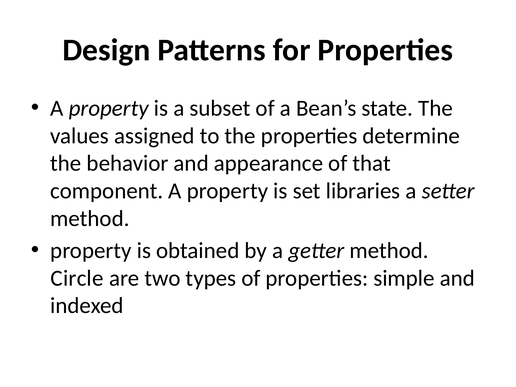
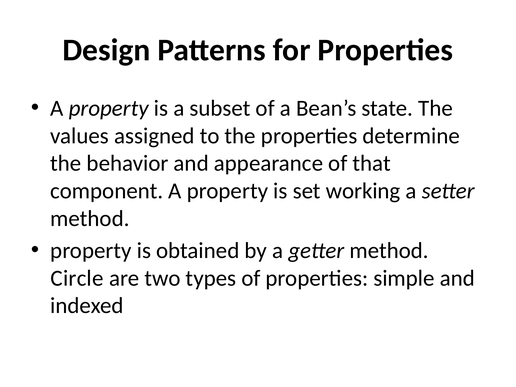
libraries: libraries -> working (363, 191)
